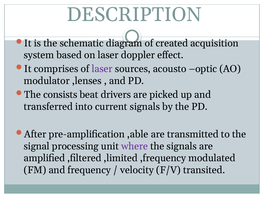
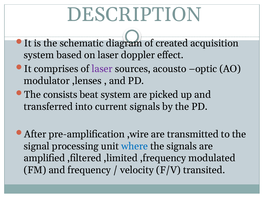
beat drivers: drivers -> system (116, 95)
,able: ,able -> ,wire (138, 134)
where colour: purple -> blue (135, 146)
